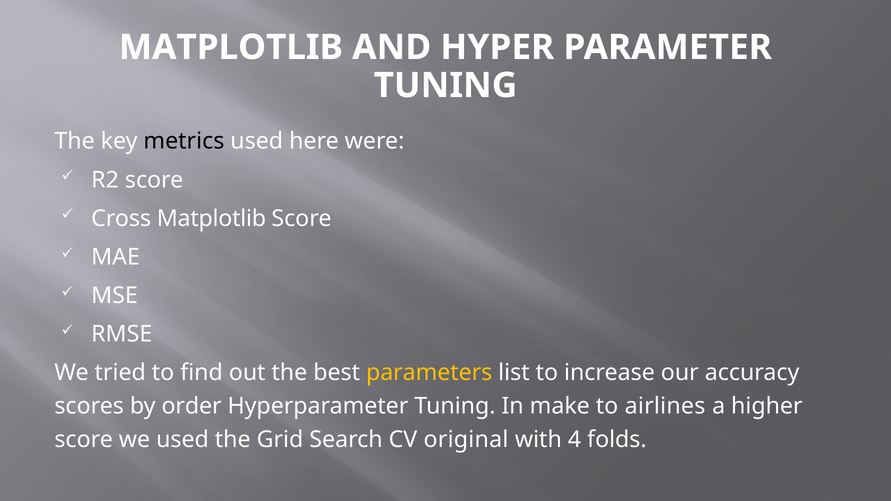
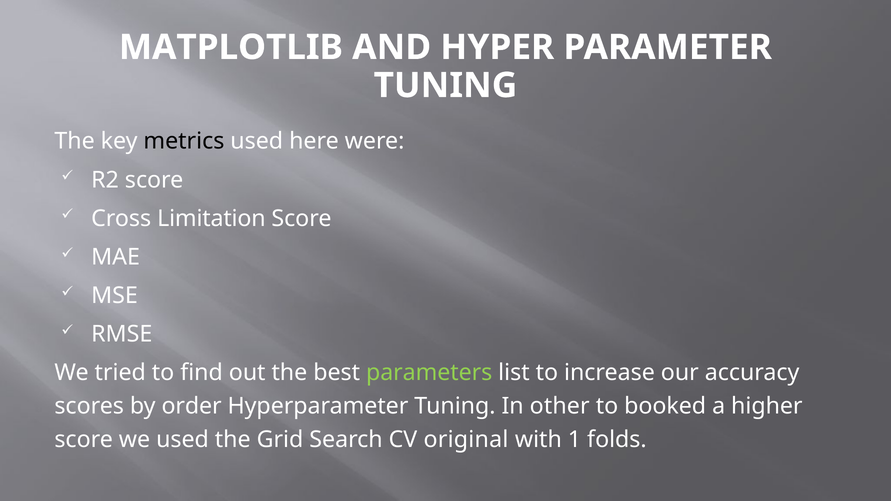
Cross Matplotlib: Matplotlib -> Limitation (211, 219)
parameters colour: yellow -> light green (429, 373)
make: make -> other (560, 406)
airlines: airlines -> booked (665, 406)
4: 4 -> 1 (574, 440)
